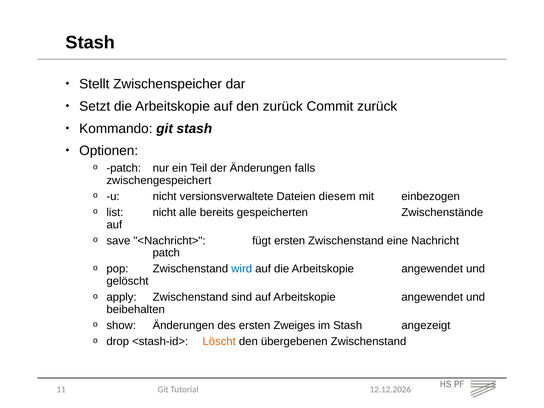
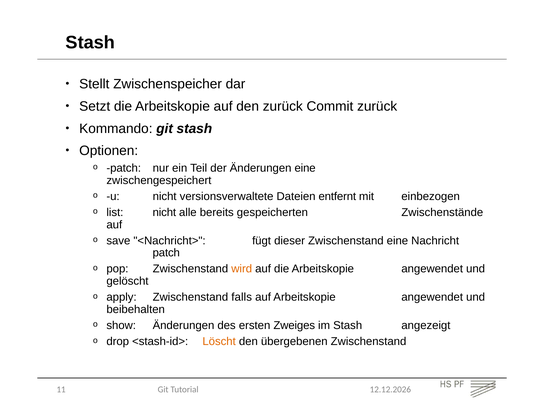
Änderungen falls: falls -> eine (305, 168)
diesem: diesem -> entfernt (337, 196)
fügt ersten: ersten -> dieser (290, 241)
wird colour: blue -> orange (242, 269)
sind: sind -> falls (242, 297)
